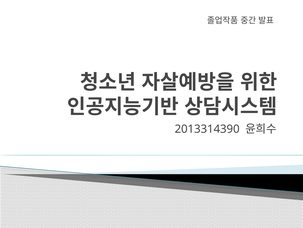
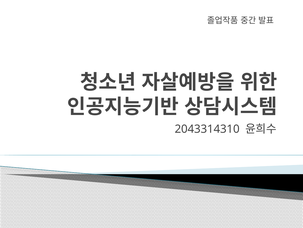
2013314390: 2013314390 -> 2043314310 (207, 129)
